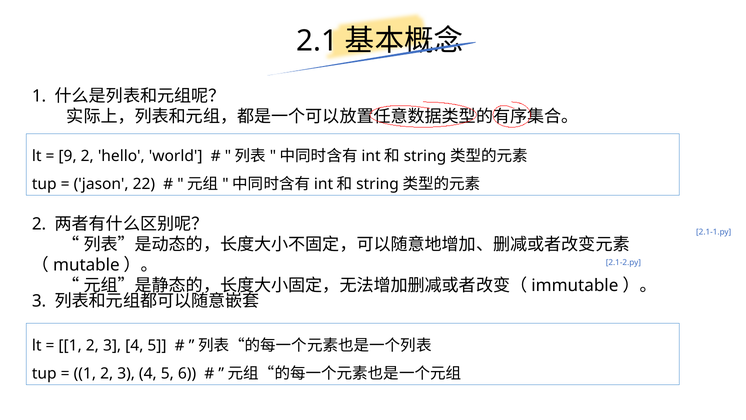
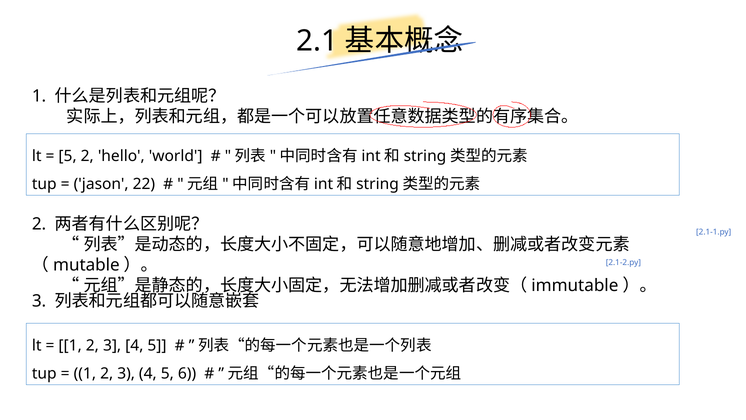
9: 9 -> 5 (68, 156)
